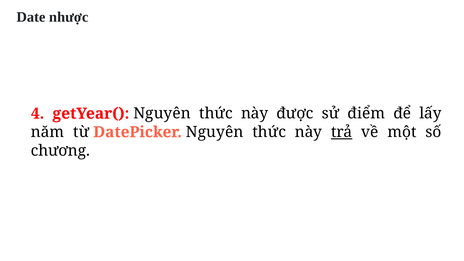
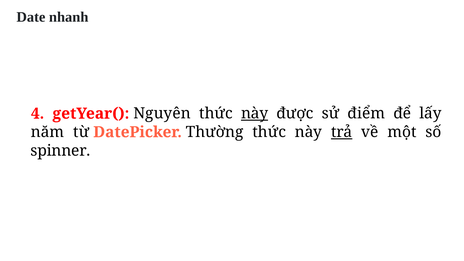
nhược: nhược -> nhanh (69, 17)
này underline: none -> present (255, 114)
DatePicker Nguyên: Nguyên -> Thường (215, 132)
chương: chương -> spinner (61, 151)
